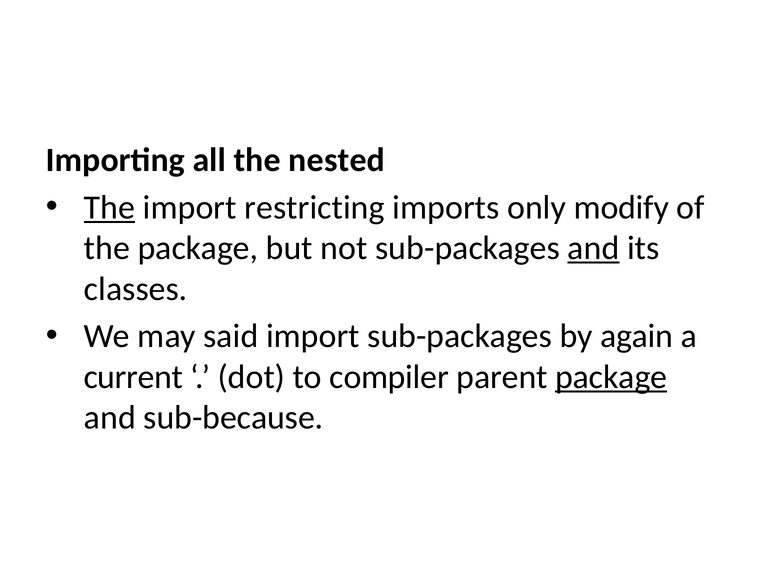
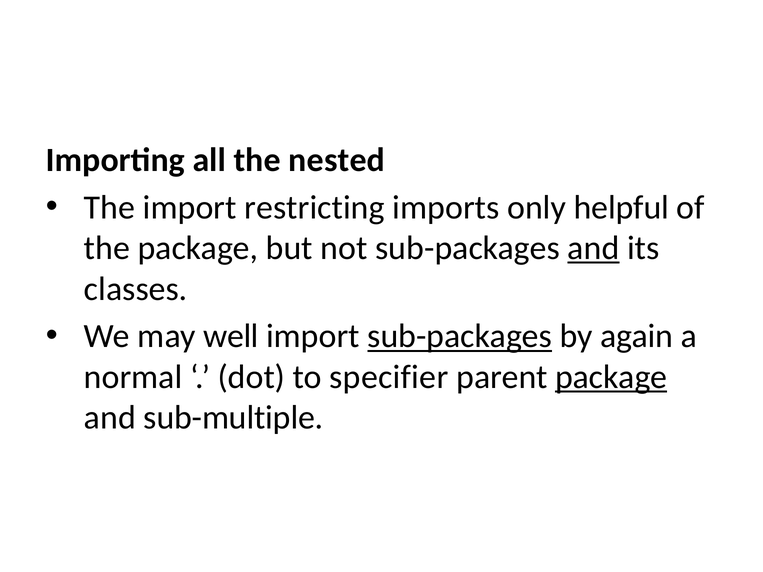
The underline: present -> none (110, 208)
modify: modify -> helpful (621, 208)
said: said -> well (231, 336)
sub-packages underline: none -> present (460, 336)
current: current -> normal (133, 377)
compiler: compiler -> specifier (389, 377)
sub-because: sub-because -> sub-multiple (233, 418)
